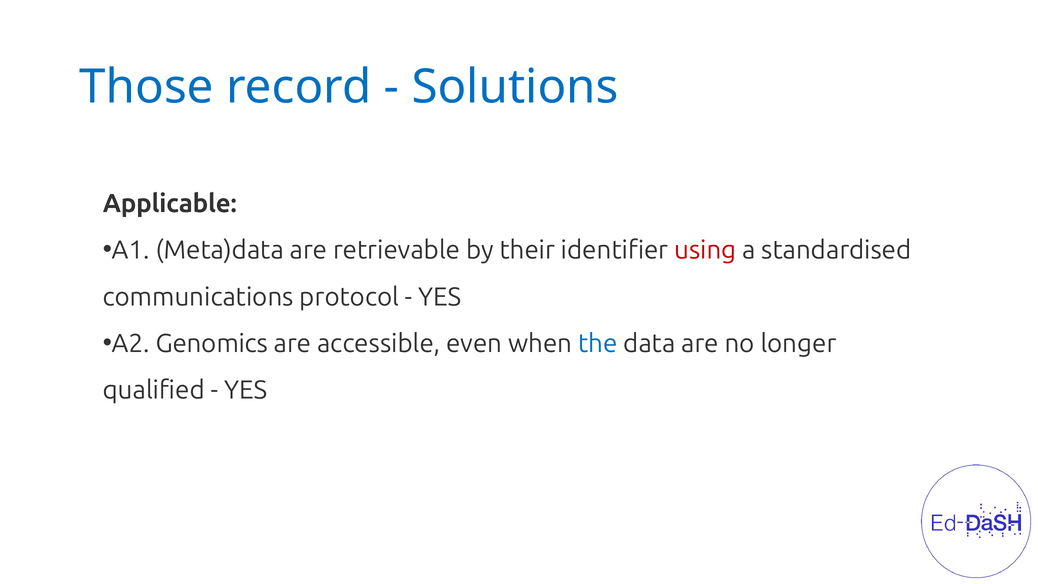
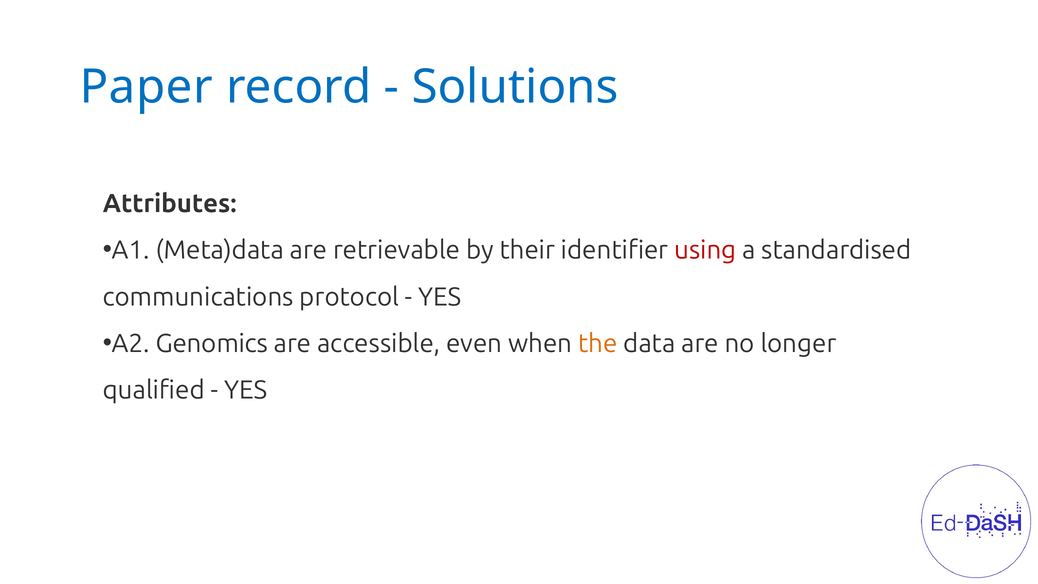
Those: Those -> Paper (146, 87)
Applicable: Applicable -> Attributes (170, 203)
the colour: blue -> orange (598, 344)
